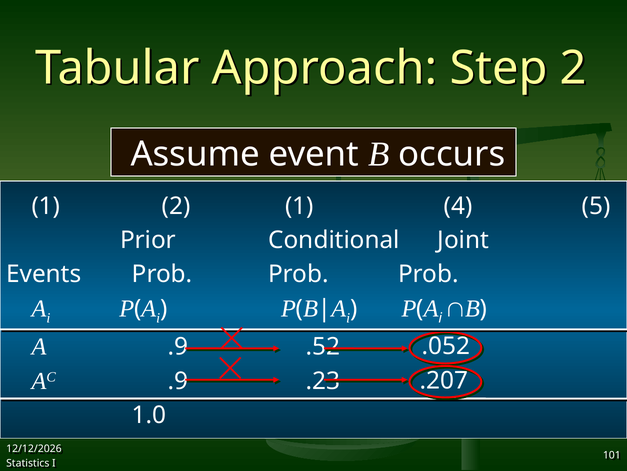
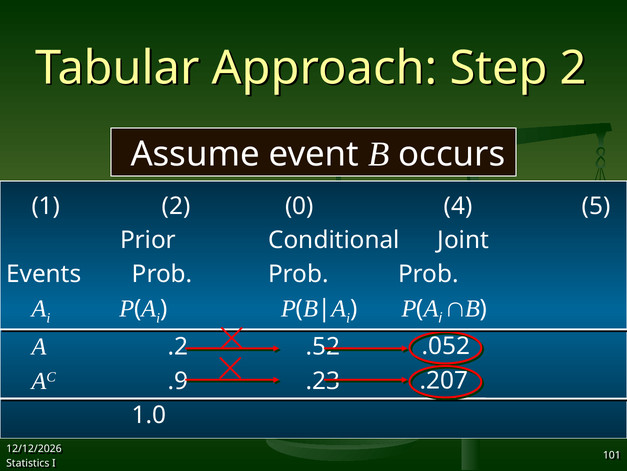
1 2 1: 1 -> 0 (299, 206)
A .9: .9 -> .2 (178, 346)
